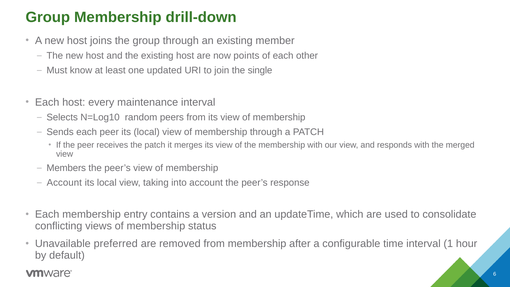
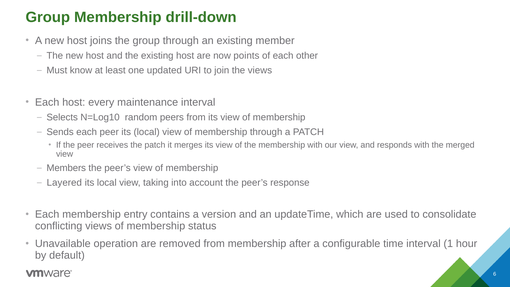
the single: single -> views (260, 70)
Account: Account -> Layered (64, 183)
preferred: preferred -> operation (116, 244)
